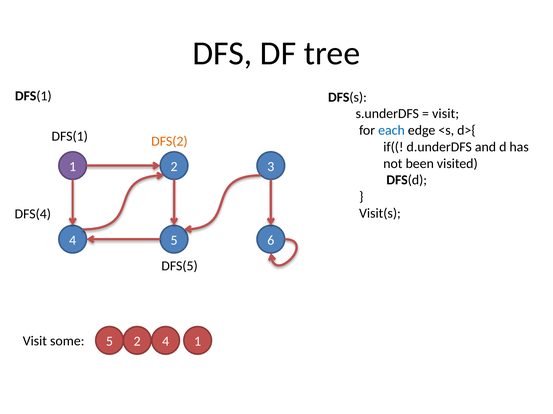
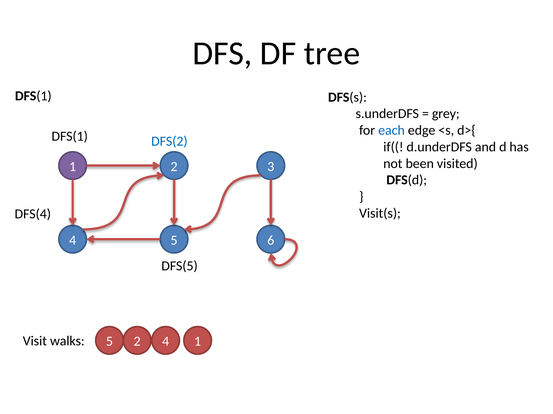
visit: visit -> grey (446, 114)
DFS(2 colour: orange -> blue (169, 142)
some: some -> walks (67, 341)
